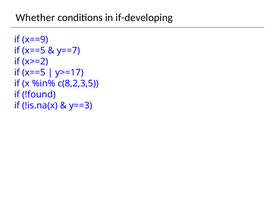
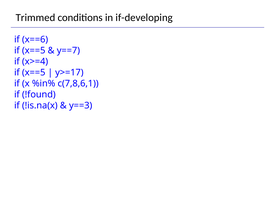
Whether: Whether -> Trimmed (35, 18)
x==9: x==9 -> x==6 (35, 40)
x>=2: x>=2 -> x>=4 (35, 62)
c(8,2,3,5: c(8,2,3,5 -> c(7,8,6,1 (78, 84)
